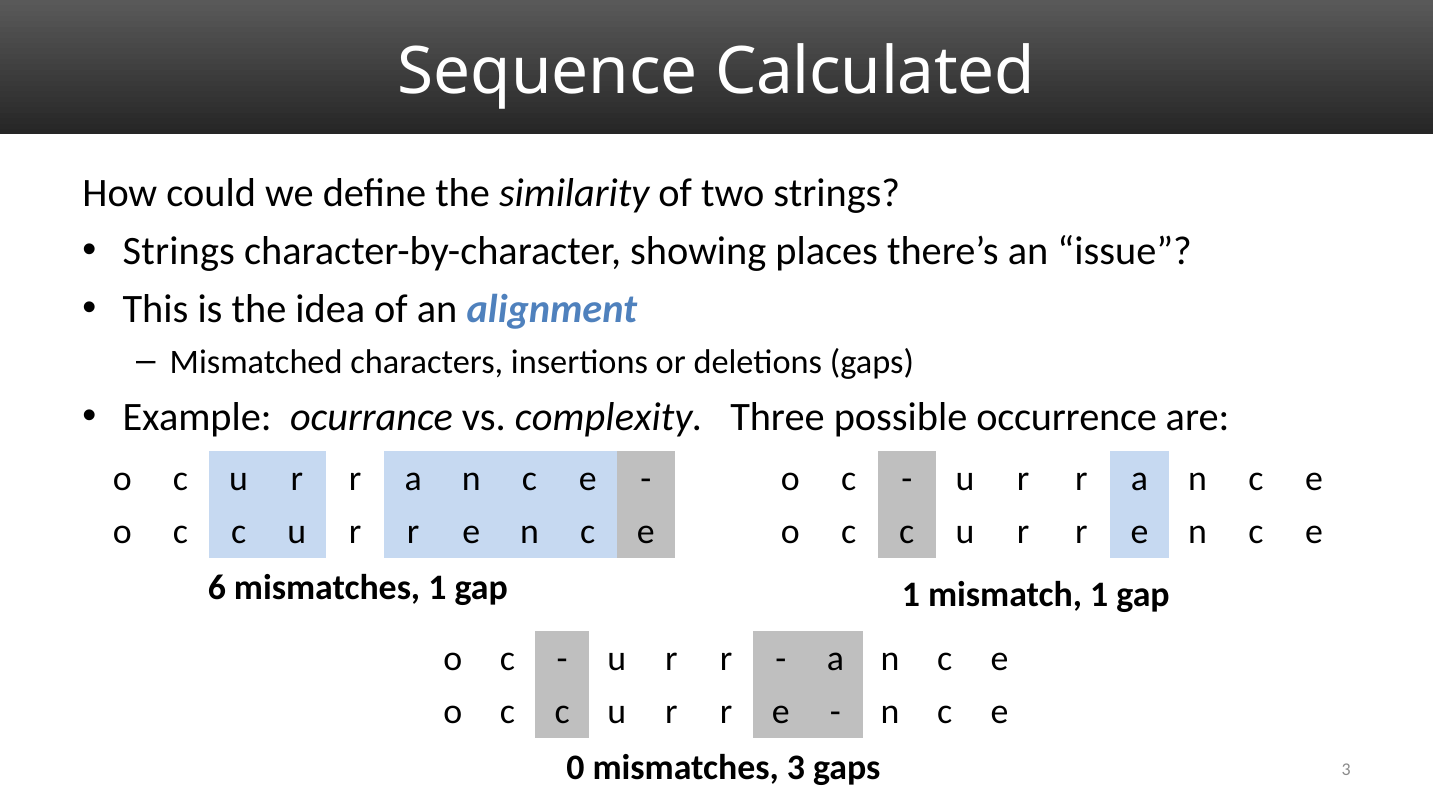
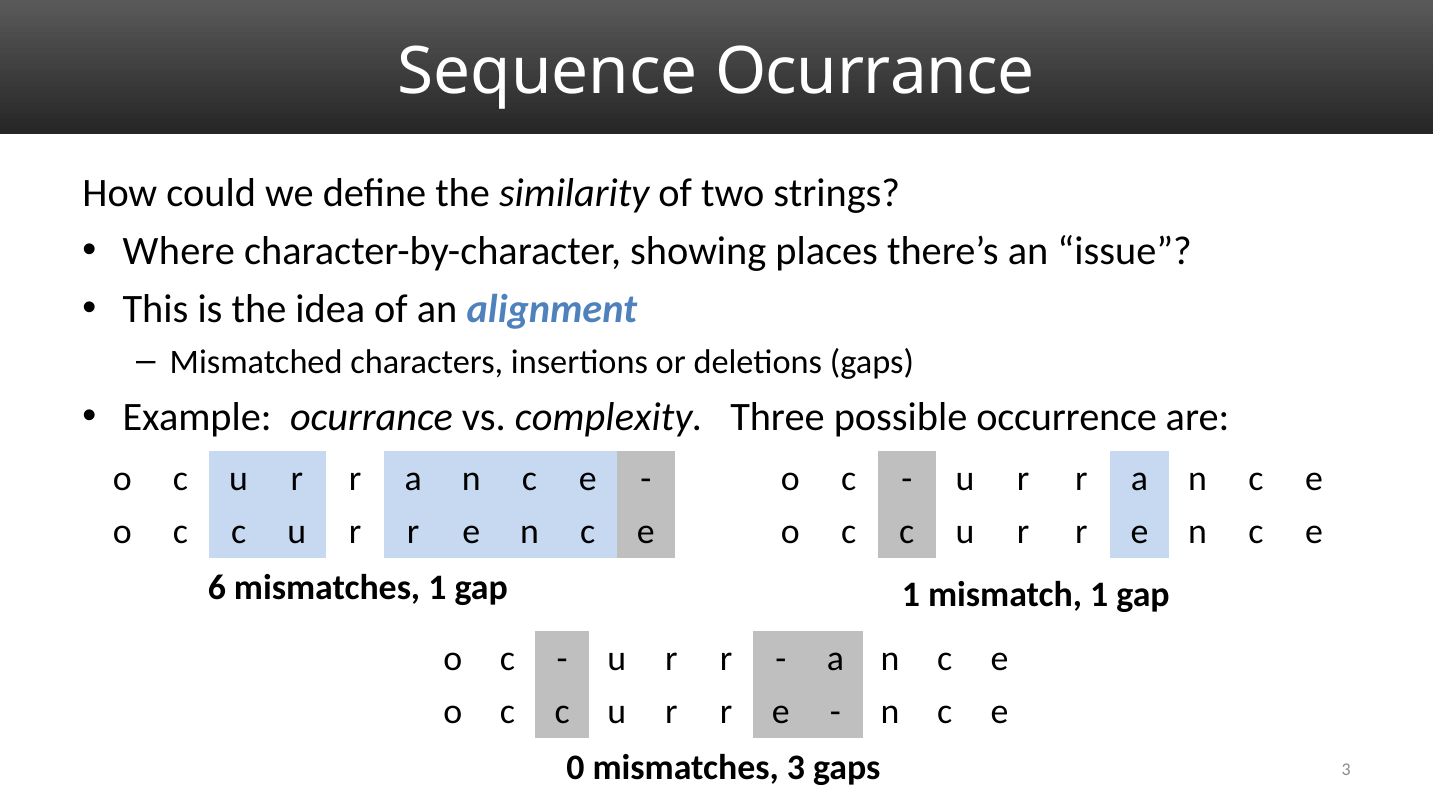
Sequence Calculated: Calculated -> Ocurrance (875, 72)
Strings: Strings -> Where (179, 252)
